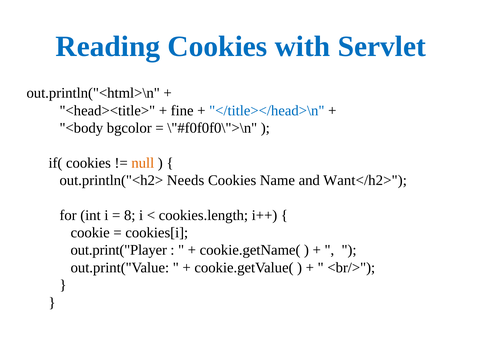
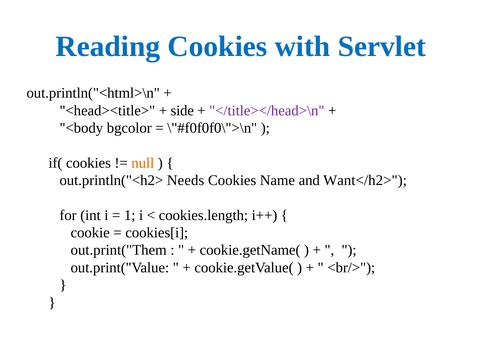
fine: fine -> side (182, 111)
</title></head>\n colour: blue -> purple (267, 111)
8: 8 -> 1 (130, 216)
out.print("Player: out.print("Player -> out.print("Them (119, 250)
